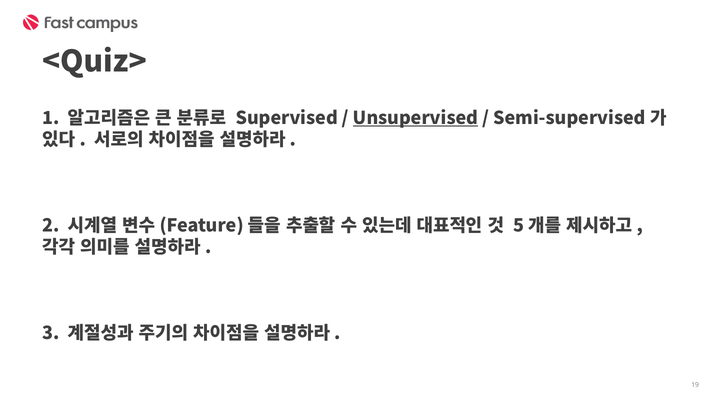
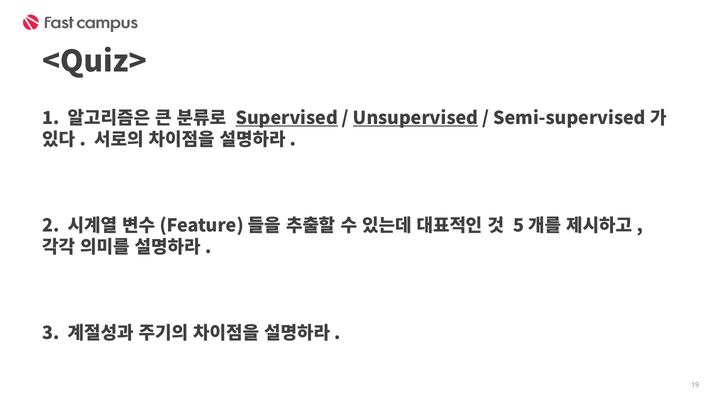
Supervised underline: none -> present (287, 118)
